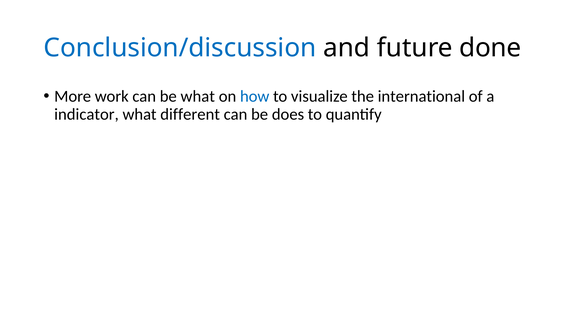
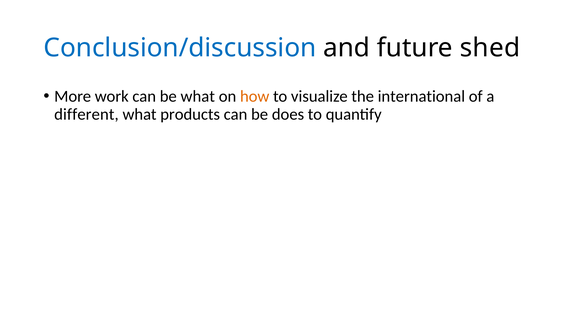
done: done -> shed (490, 48)
how colour: blue -> orange (255, 97)
indicator: indicator -> different (86, 115)
different: different -> products (190, 115)
